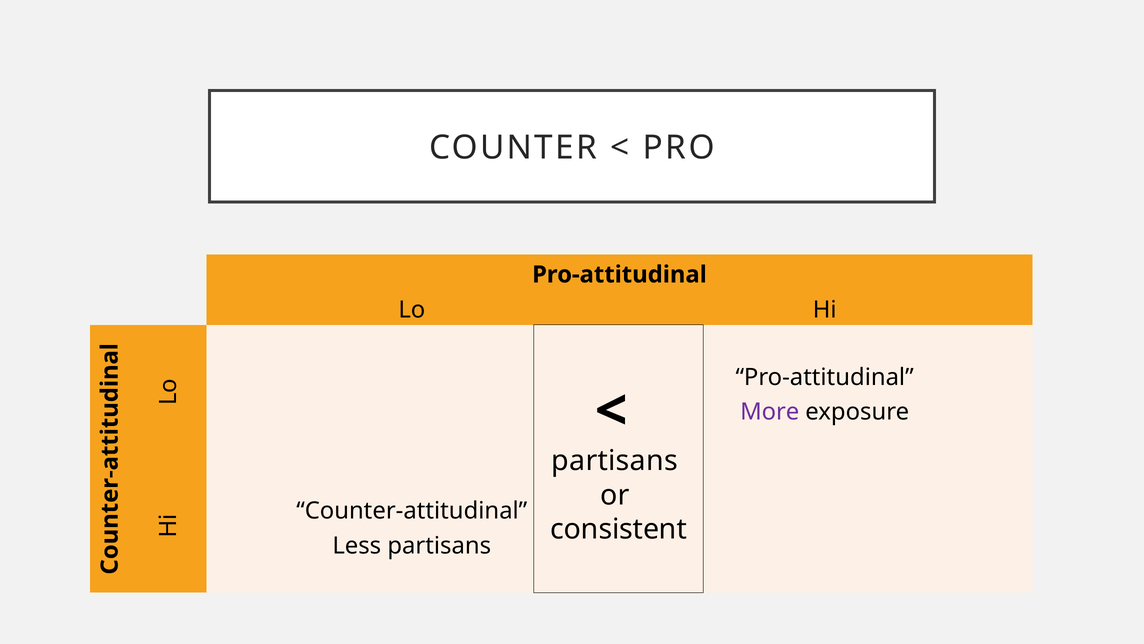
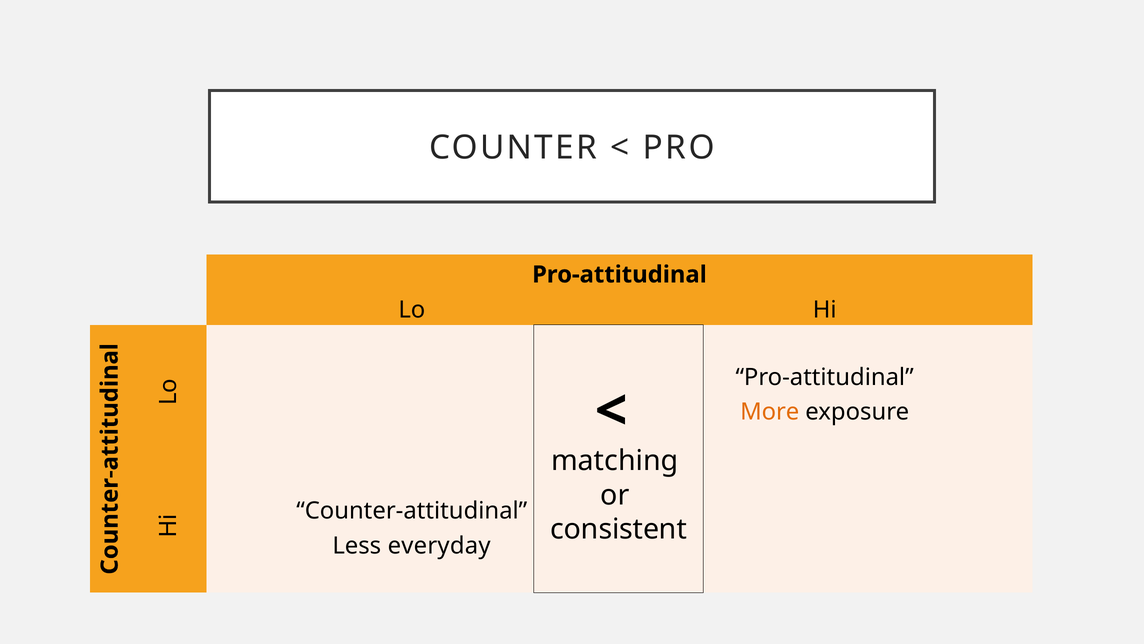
More colour: purple -> orange (770, 412)
partisans: partisans -> matching (615, 460)
Less partisans: partisans -> everyday (439, 545)
